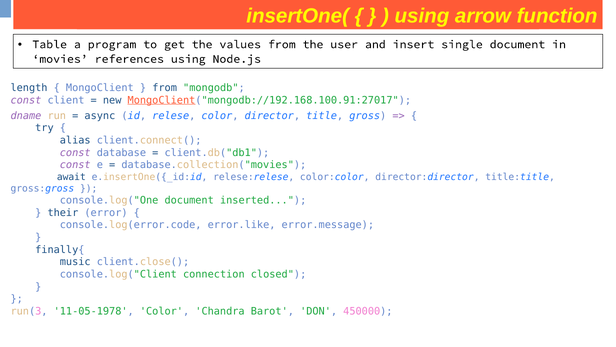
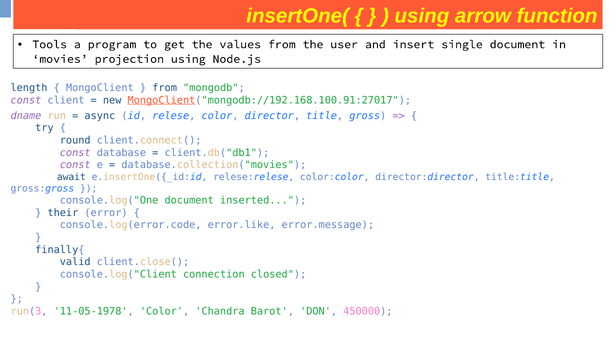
Table: Table -> Tools (50, 44)
references: references -> projection (129, 59)
alias: alias -> round (75, 140)
music: music -> valid (75, 262)
